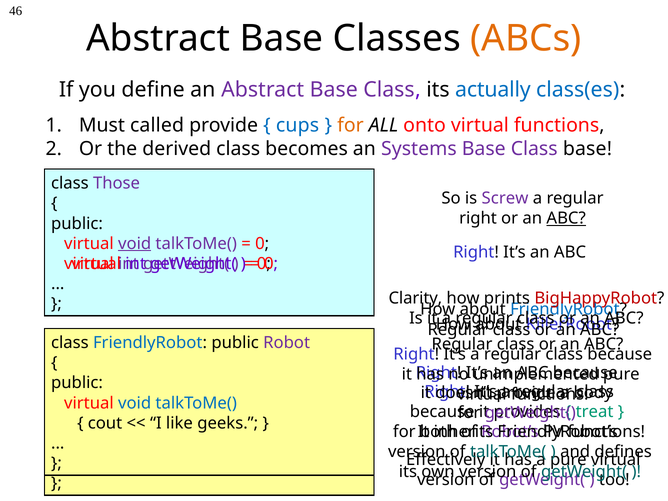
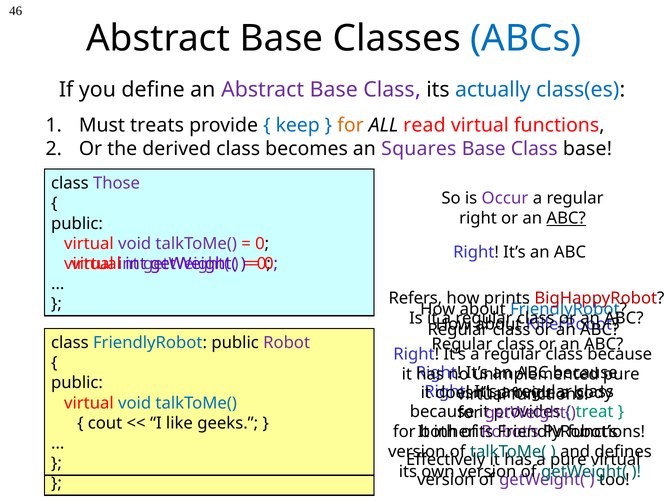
ABCs colour: orange -> blue (526, 39)
called: called -> treats (157, 125)
cups: cups -> keep (298, 125)
onto: onto -> read (424, 125)
Systems: Systems -> Squares (419, 149)
Screw: Screw -> Occur (505, 198)
void underline: present -> none (135, 244)
Clarity: Clarity -> Refers (415, 298)
